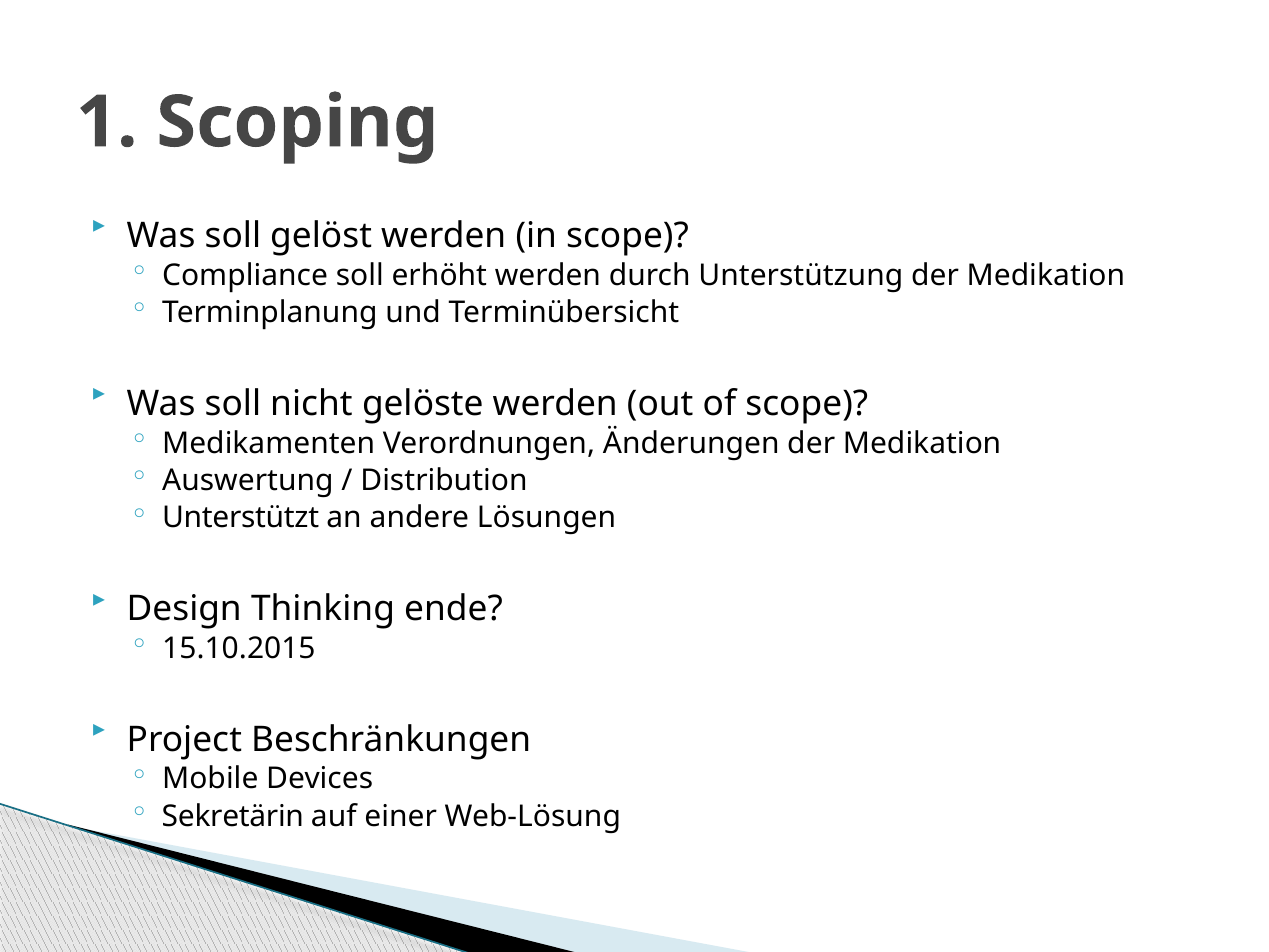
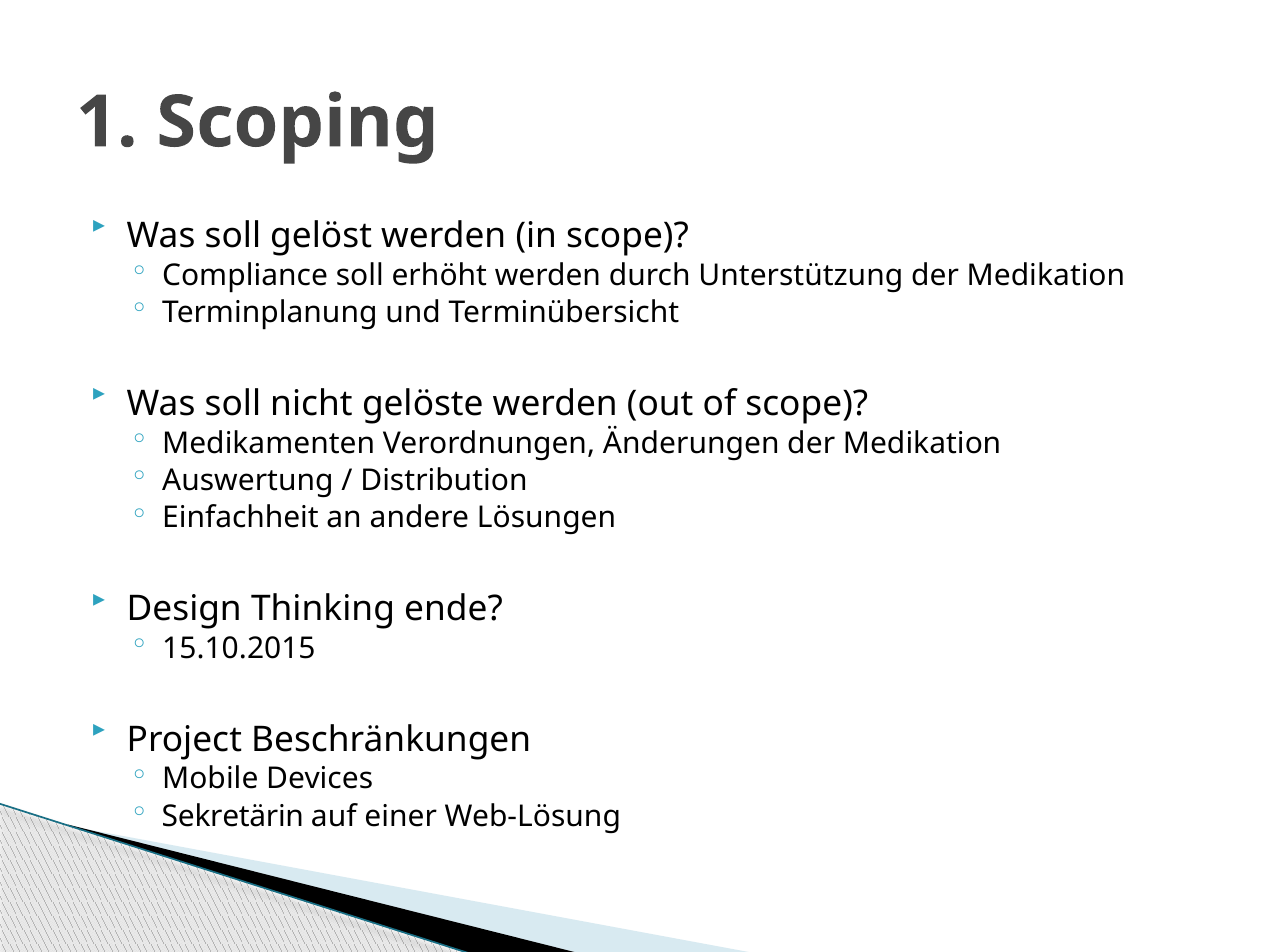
Unterstützt: Unterstützt -> Einfachheit (240, 518)
